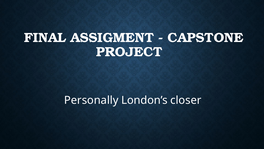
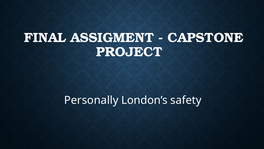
closer: closer -> safety (186, 100)
